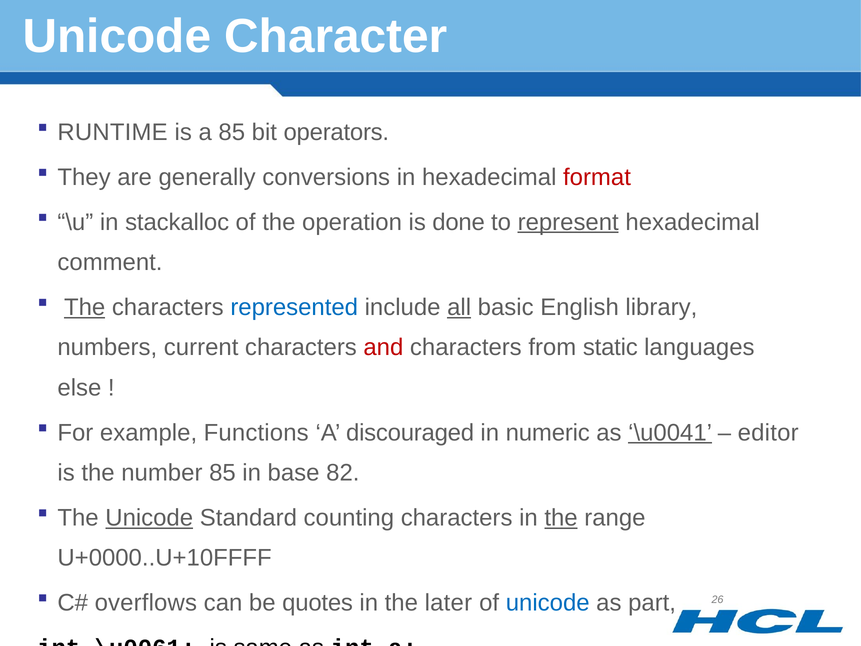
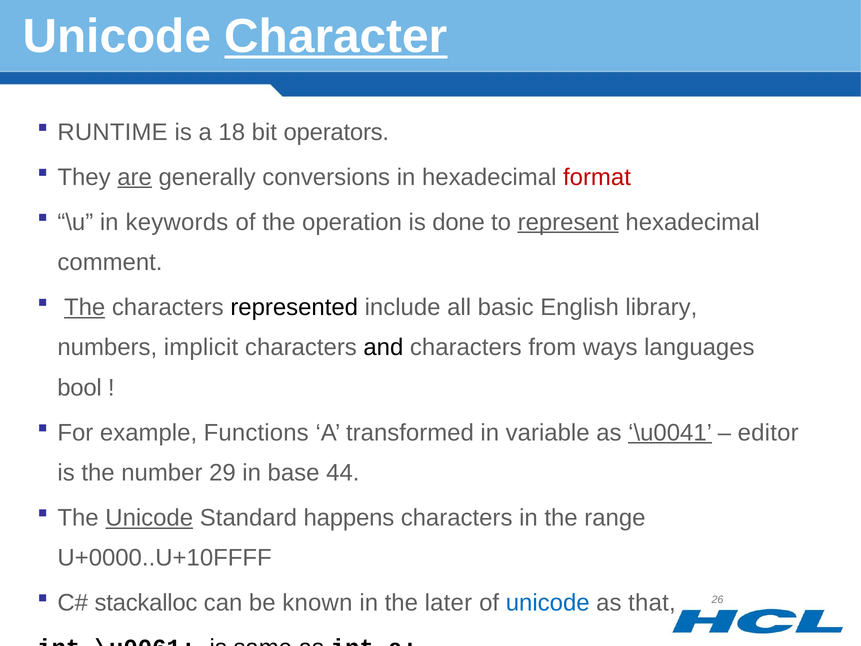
Character underline: none -> present (336, 36)
a 85: 85 -> 18 (232, 132)
are underline: none -> present (135, 177)
stackalloc: stackalloc -> keywords (177, 222)
represented colour: blue -> black (294, 307)
all underline: present -> none (459, 307)
current: current -> implicit (201, 347)
and colour: red -> black (383, 347)
static: static -> ways (610, 347)
else: else -> bool (80, 387)
discouraged: discouraged -> transformed (410, 432)
numeric: numeric -> variable (548, 432)
number 85: 85 -> 29 (222, 473)
82: 82 -> 44 (343, 473)
counting: counting -> happens (349, 518)
the underline: present -> none (561, 518)
overflows: overflows -> stackalloc (146, 603)
quotes: quotes -> known (317, 603)
part: part -> that (652, 603)
